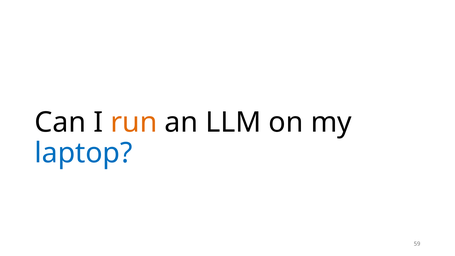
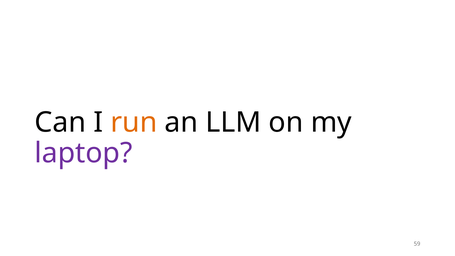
laptop colour: blue -> purple (83, 153)
